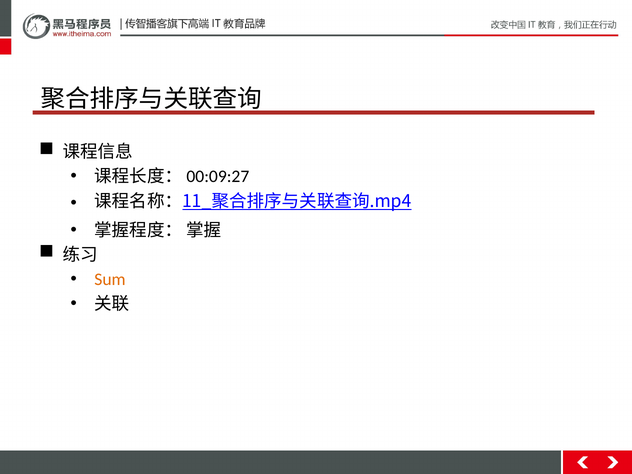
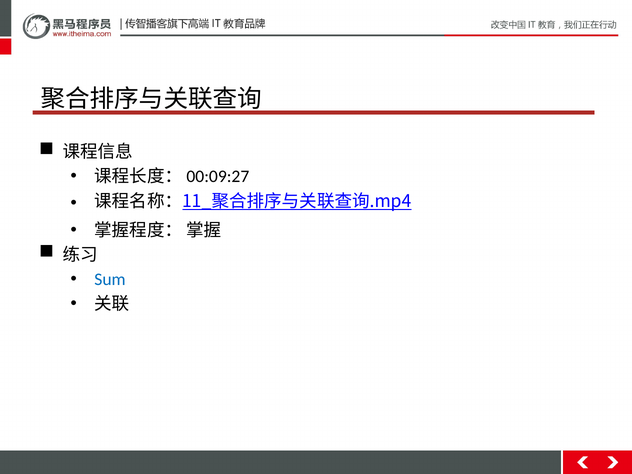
Sum colour: orange -> blue (110, 279)
